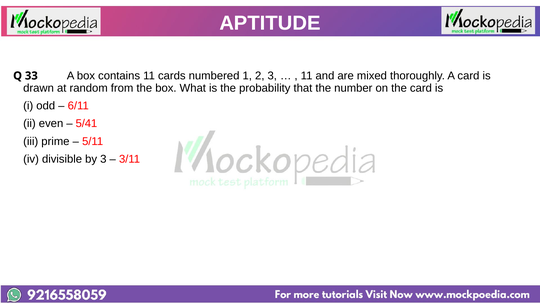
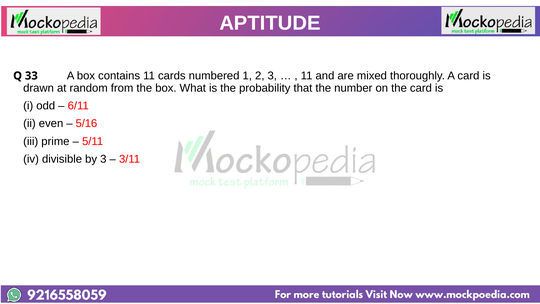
5/41: 5/41 -> 5/16 (86, 123)
